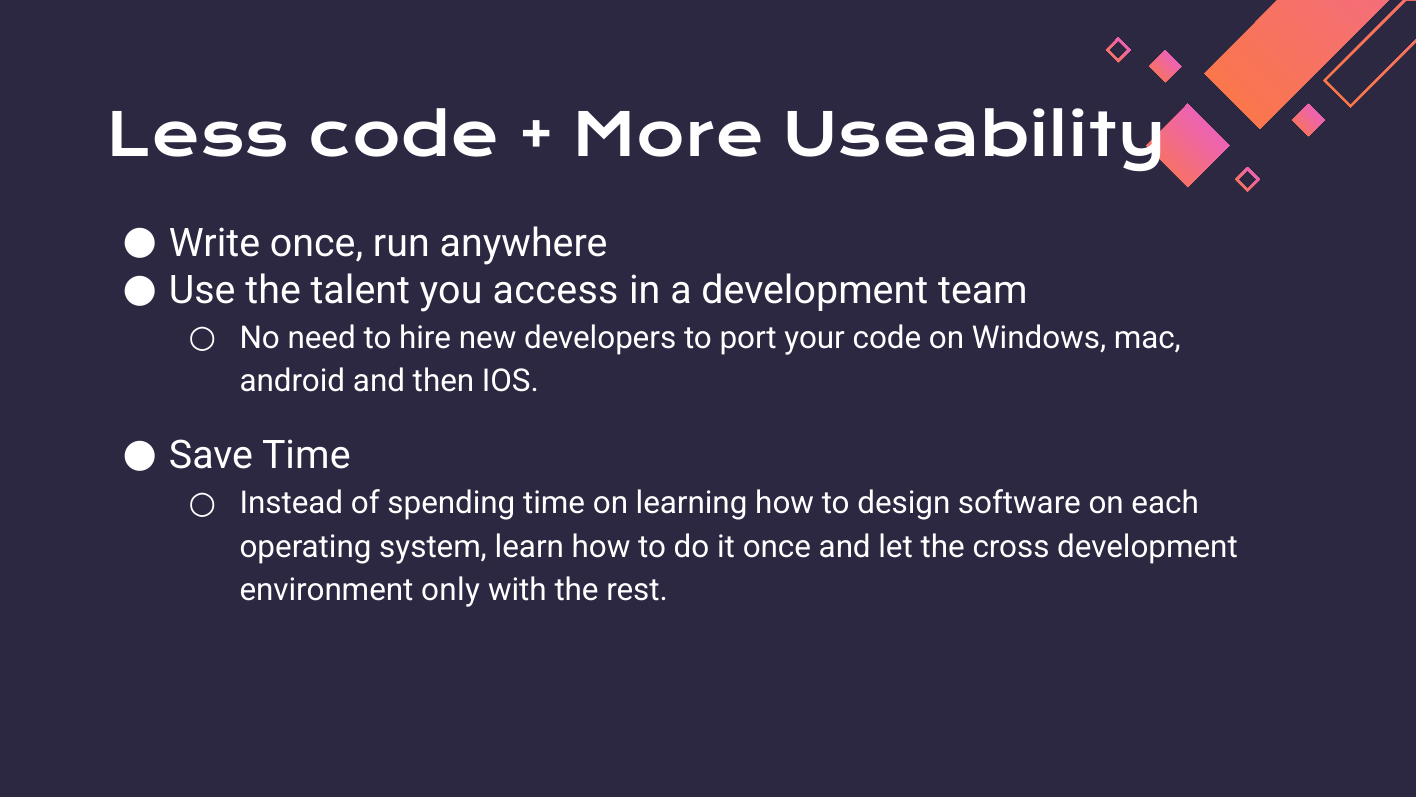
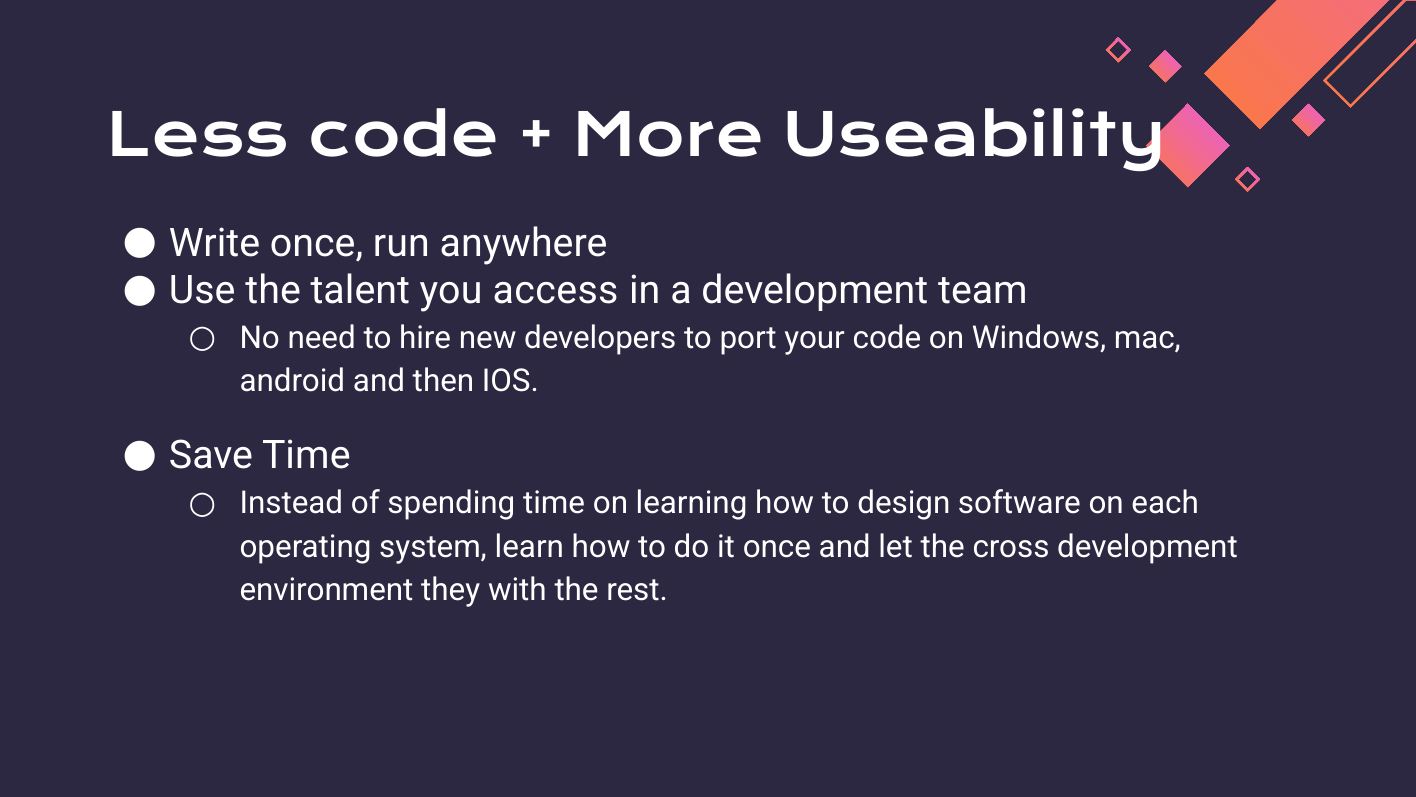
only: only -> they (451, 590)
